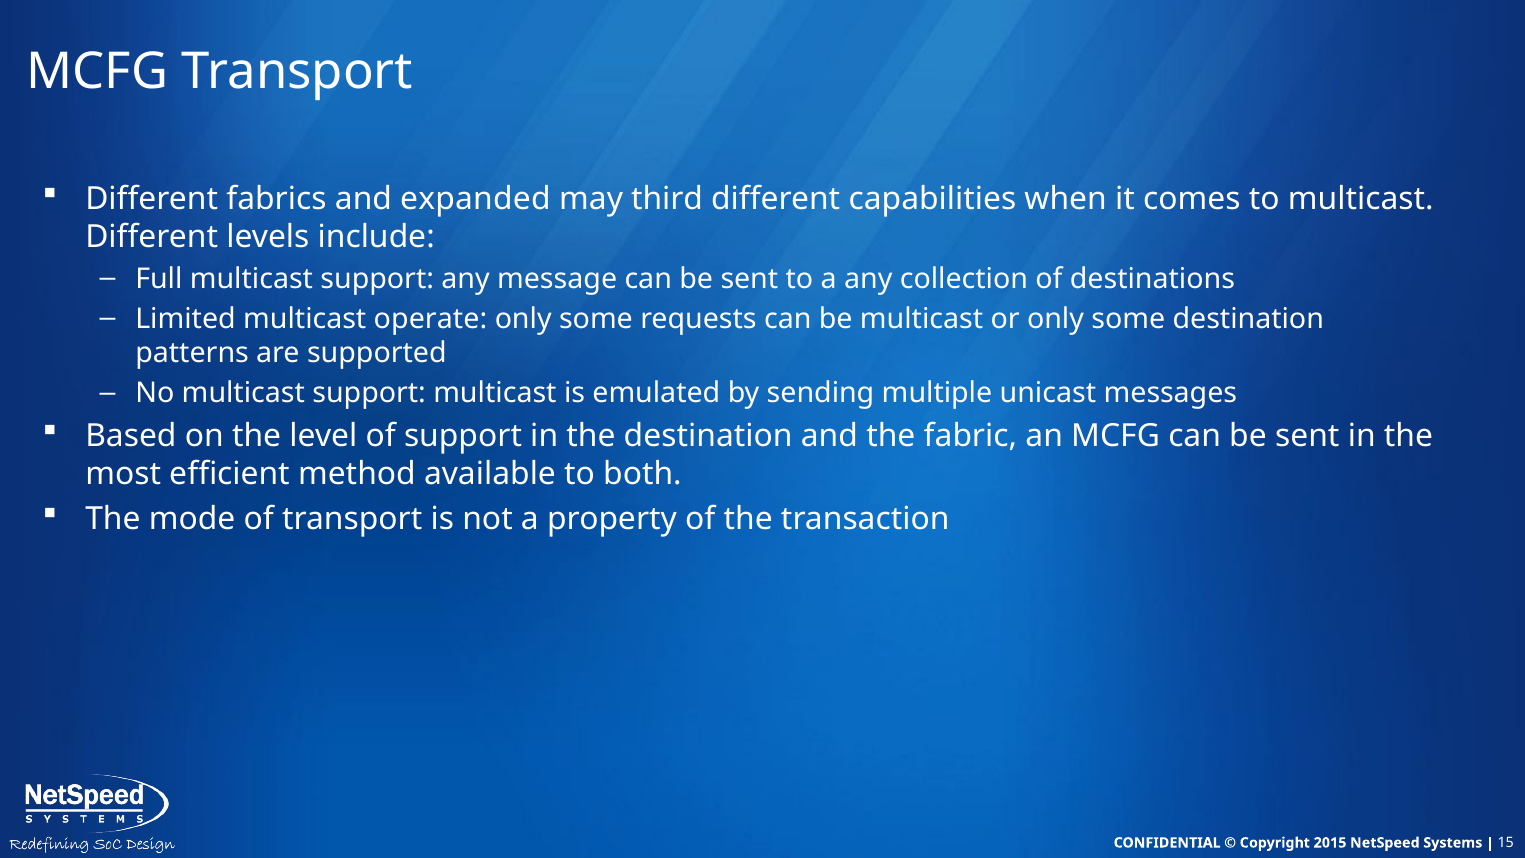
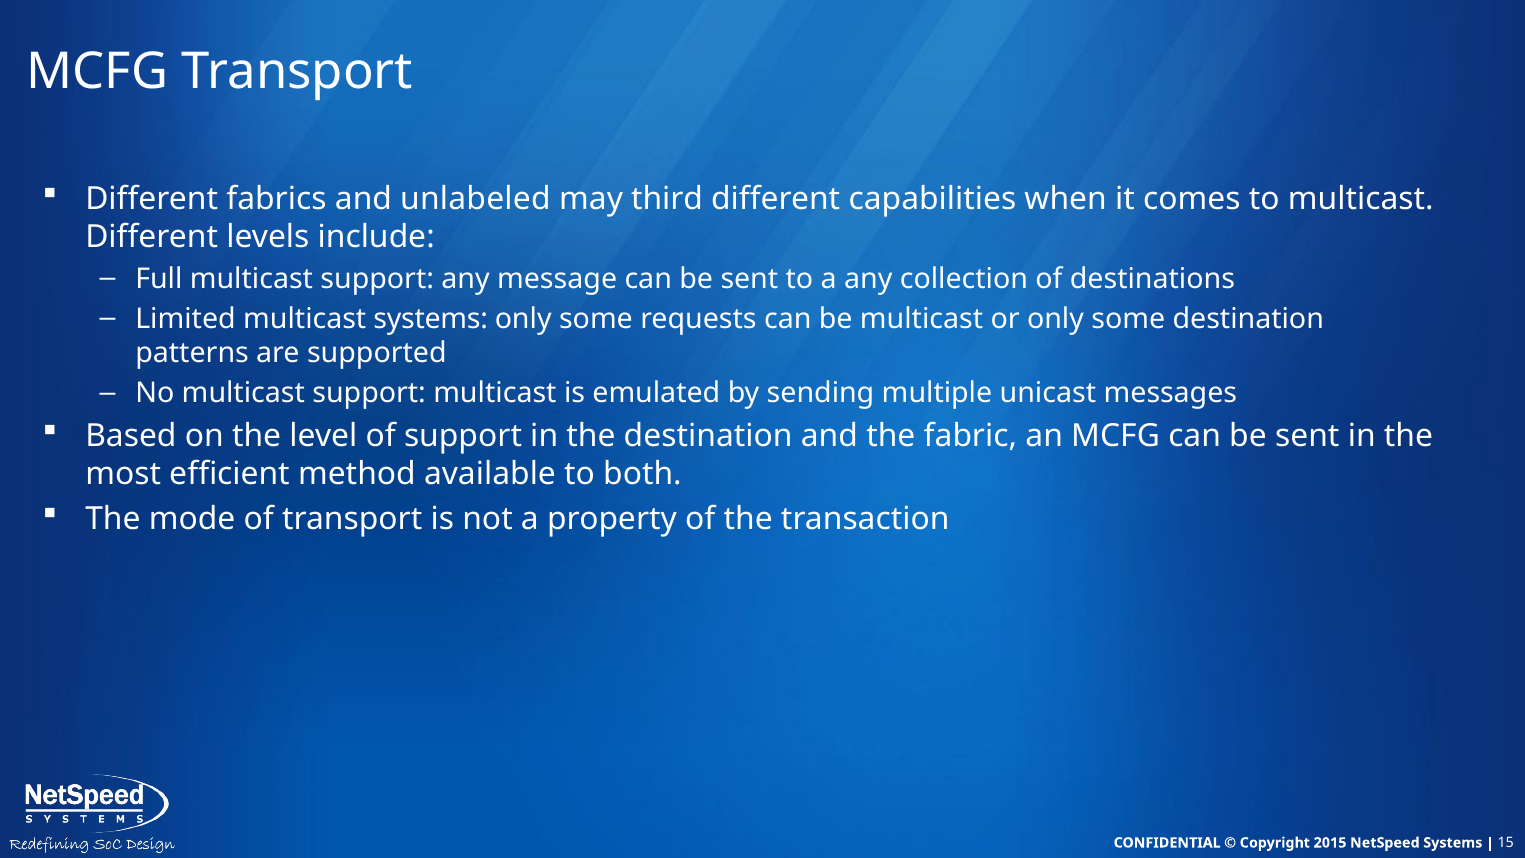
expanded: expanded -> unlabeled (475, 199)
multicast operate: operate -> systems (431, 319)
